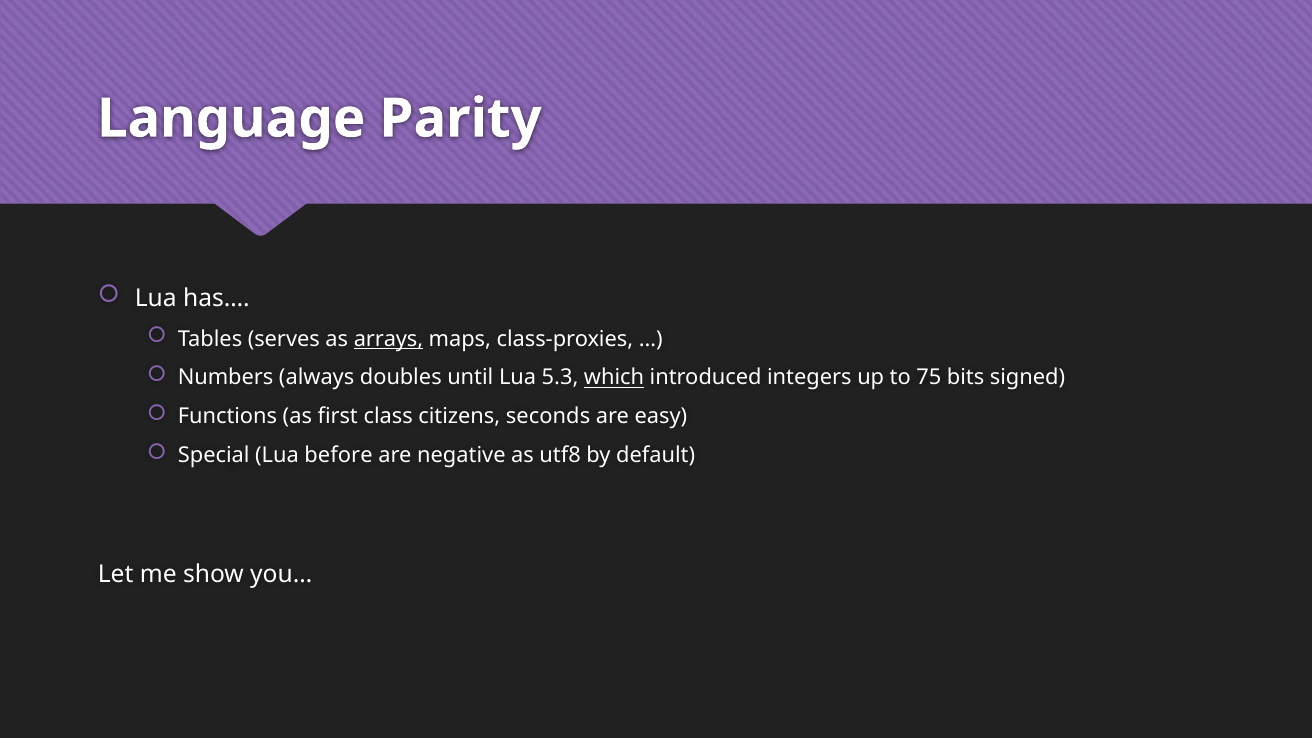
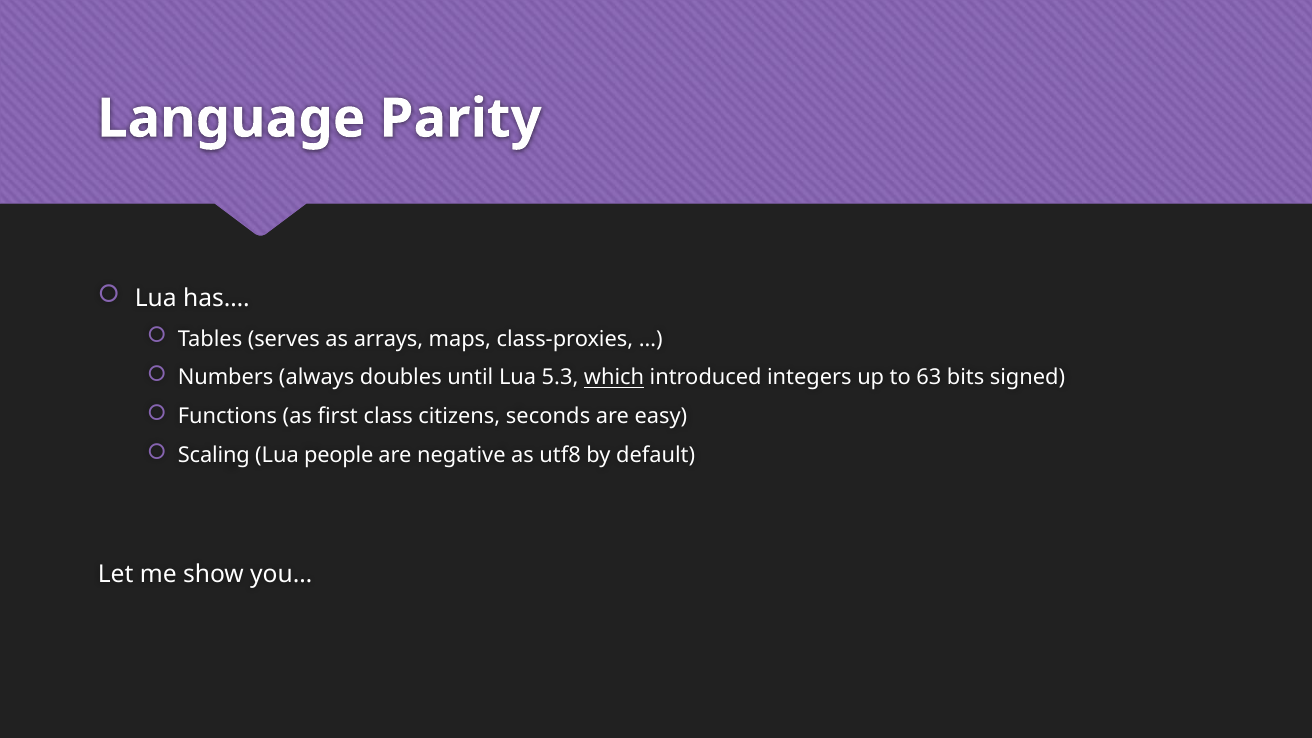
arrays underline: present -> none (388, 339)
75: 75 -> 63 (929, 378)
Special: Special -> Scaling (214, 455)
before: before -> people (339, 455)
